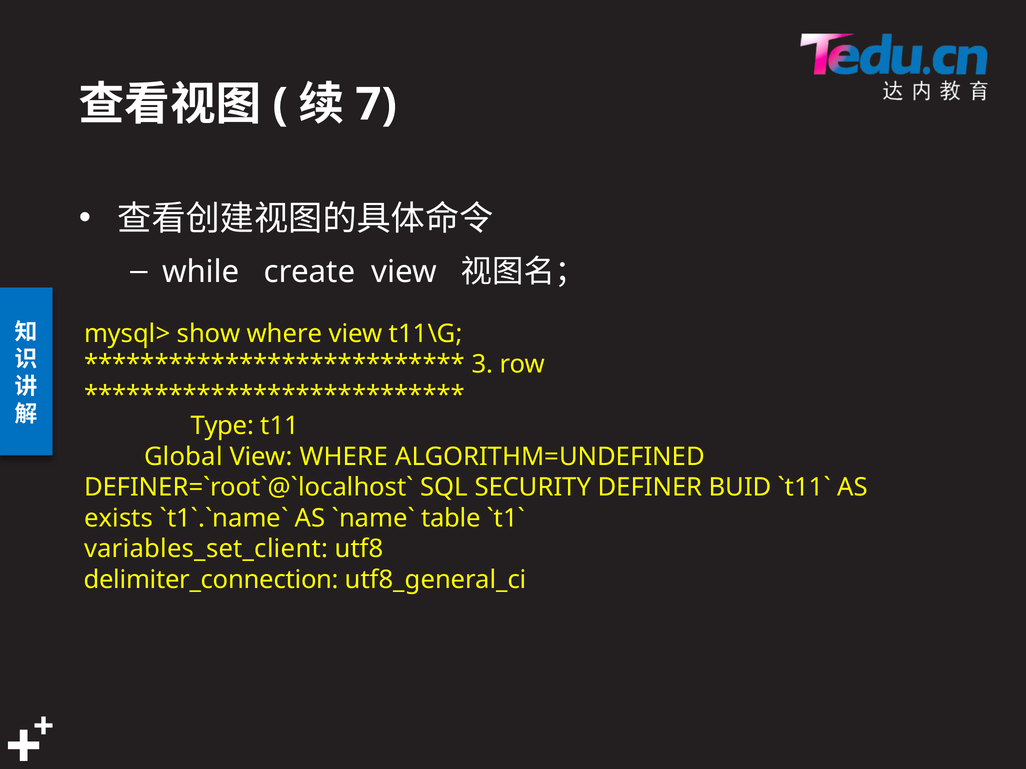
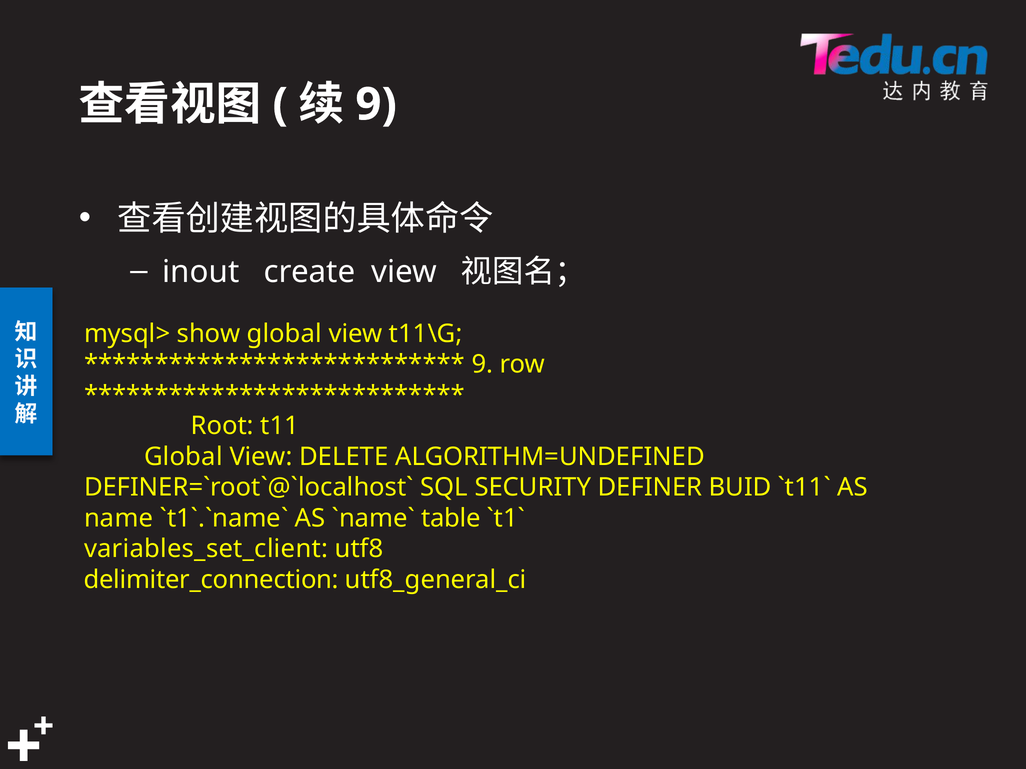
7: 7 -> 9 (376, 105)
while: while -> inout (201, 272)
show where: where -> global (284, 334)
3: 3 -> 9 (482, 365)
Type: Type -> Root (222, 426)
View WHERE: WHERE -> DELETE (344, 457)
exists: exists -> name (119, 518)
